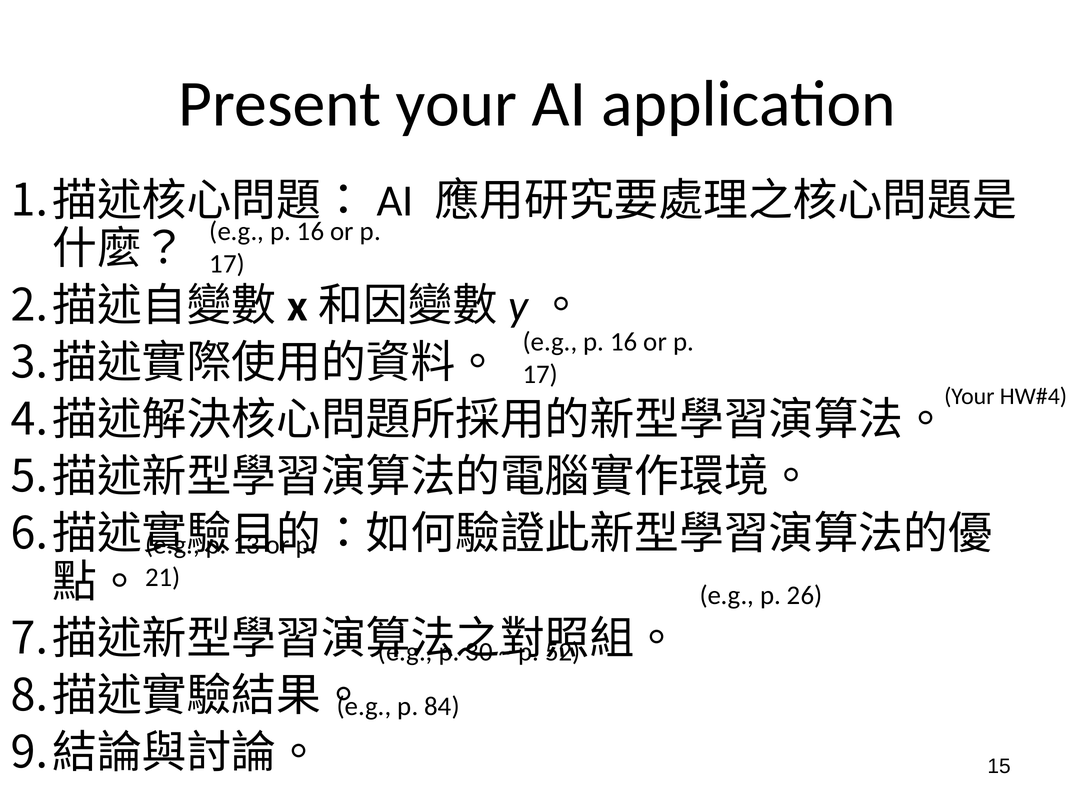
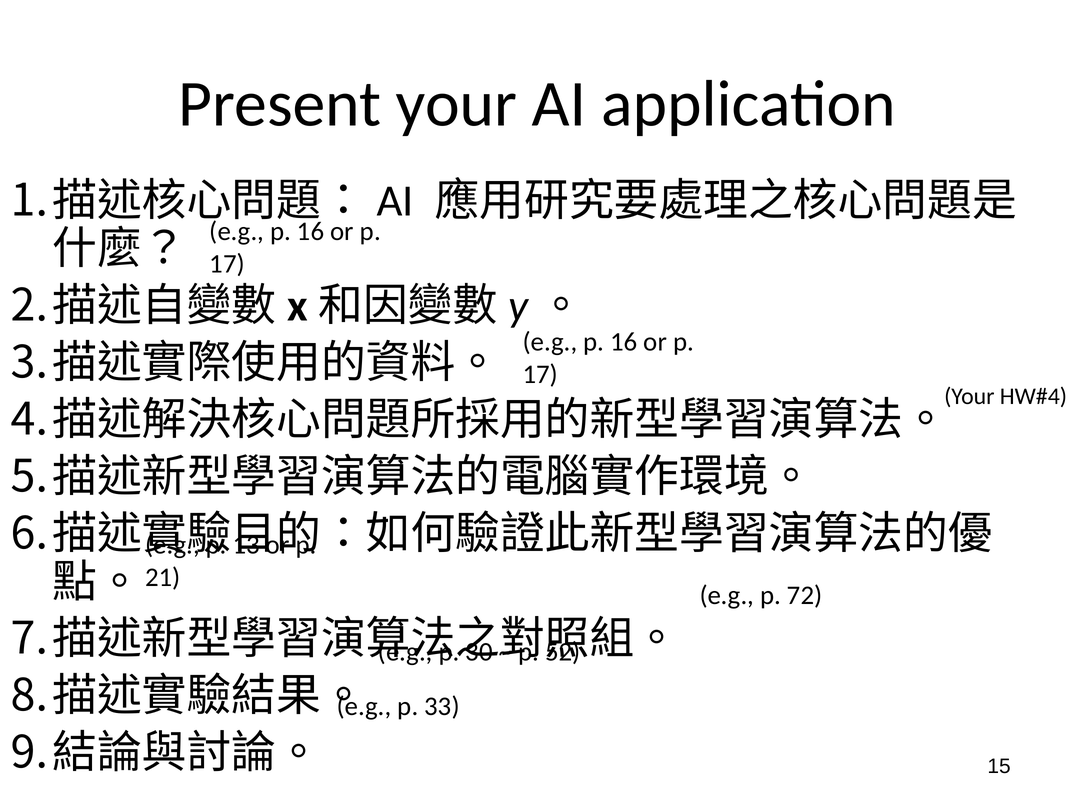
26: 26 -> 72 (805, 596)
84: 84 -> 33 (442, 707)
